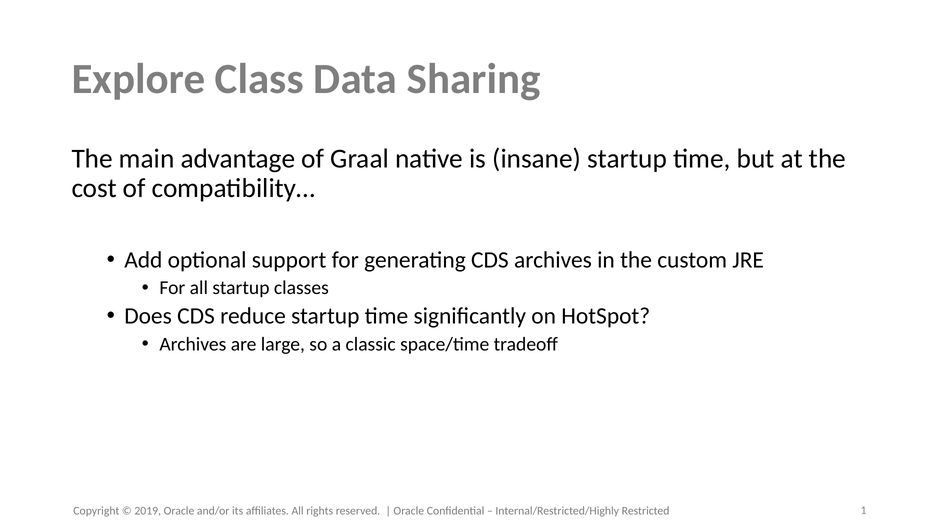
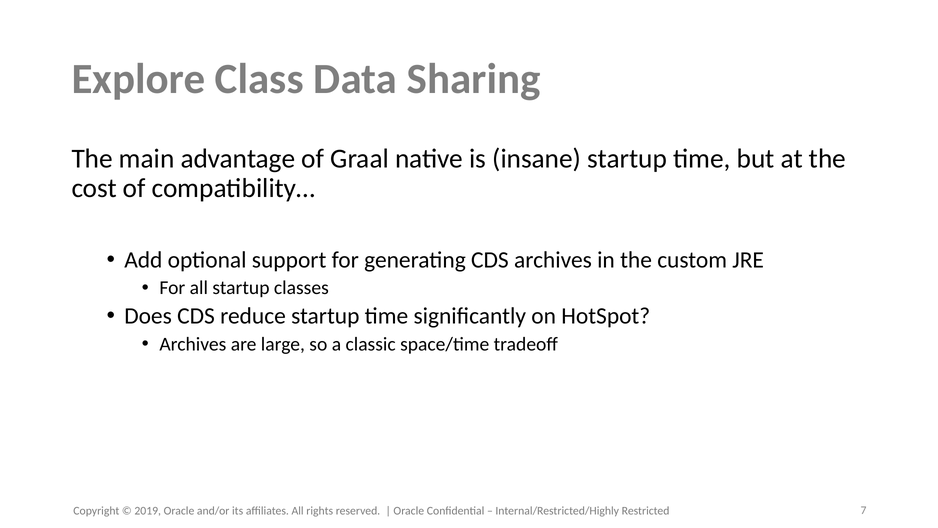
1: 1 -> 7 (864, 510)
